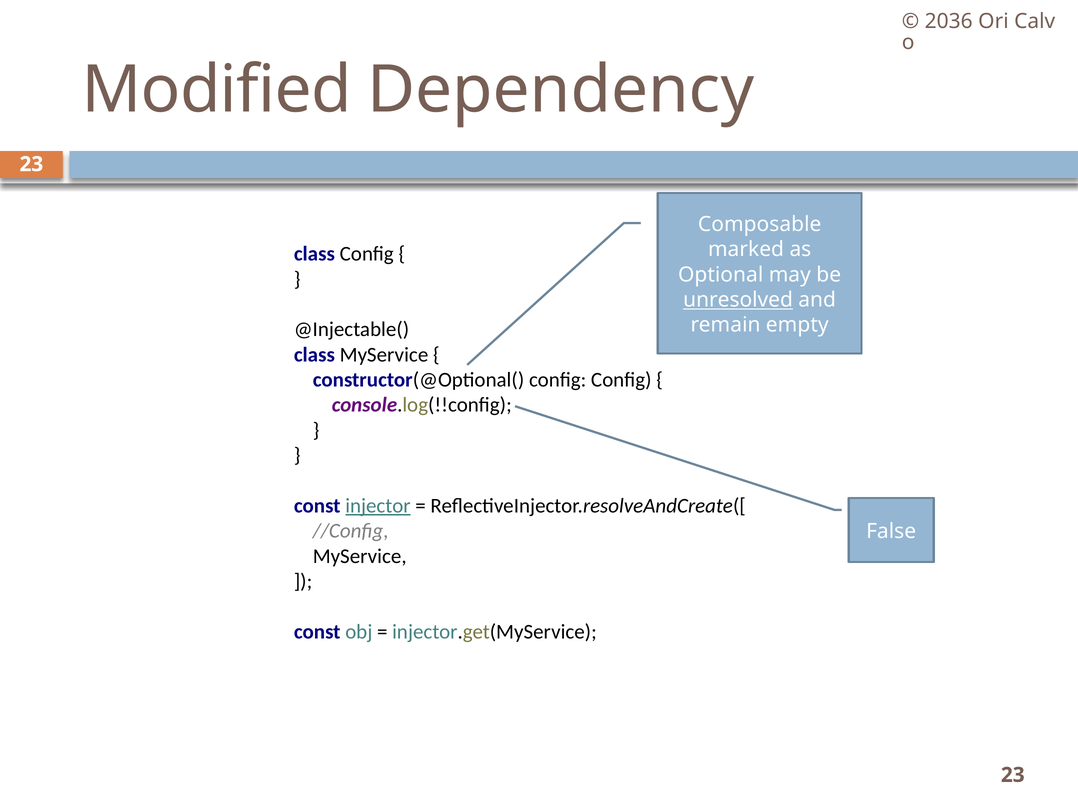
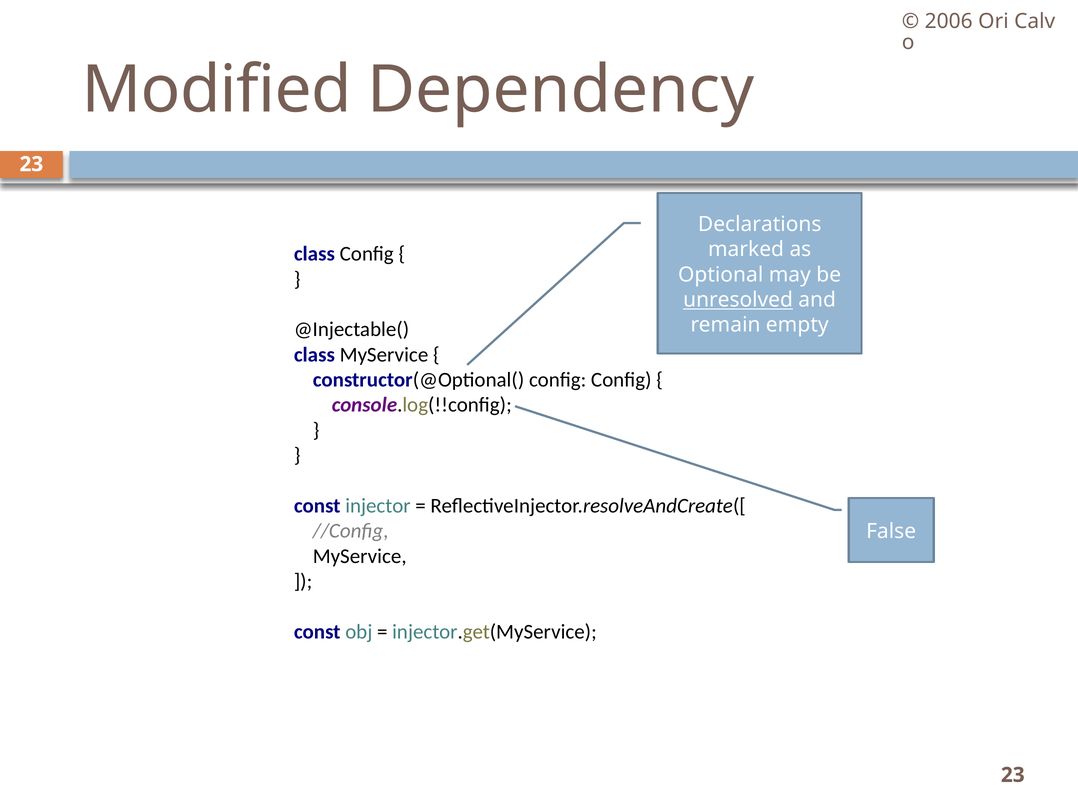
2036: 2036 -> 2006 (949, 21)
Composable: Composable -> Declarations (760, 224)
injector underline: present -> none (378, 505)
